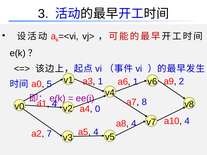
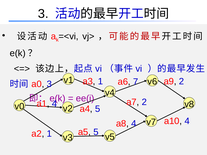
a6 1: 1 -> 7 (136, 82)
a0 5: 5 -> 3 (49, 84)
a7 8: 8 -> 2 (144, 102)
a4 0: 0 -> 5 (98, 109)
a5 4: 4 -> 5 (96, 132)
a2 7: 7 -> 1 (49, 134)
